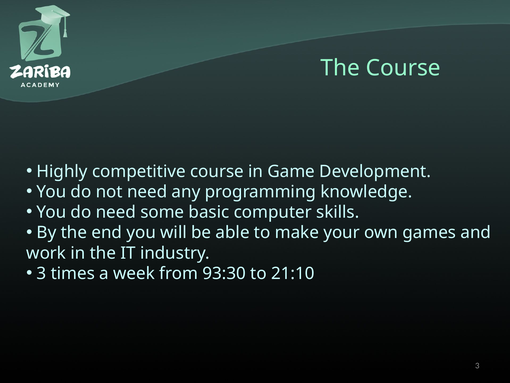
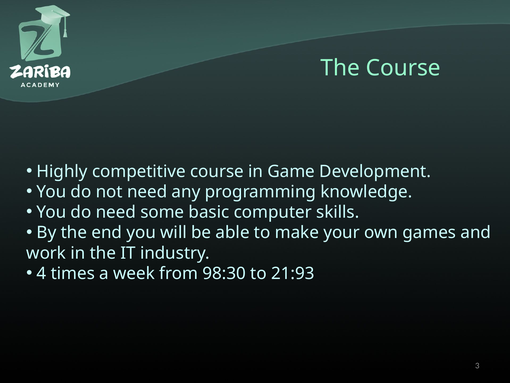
3: 3 -> 4 (42, 273)
93:30: 93:30 -> 98:30 (224, 273)
21:10: 21:10 -> 21:93 (293, 273)
